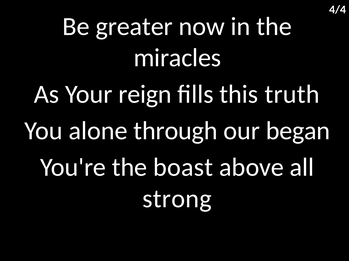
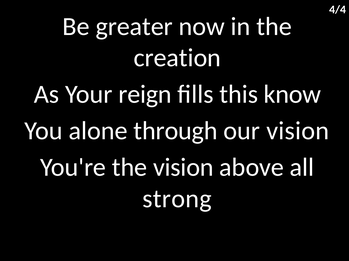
miracles: miracles -> creation (177, 58)
truth: truth -> know (292, 95)
our began: began -> vision (298, 131)
the boast: boast -> vision (183, 168)
